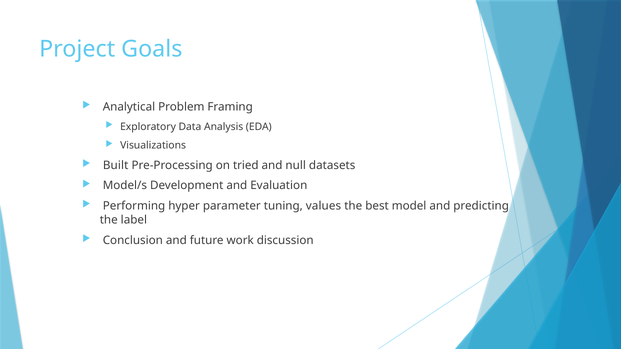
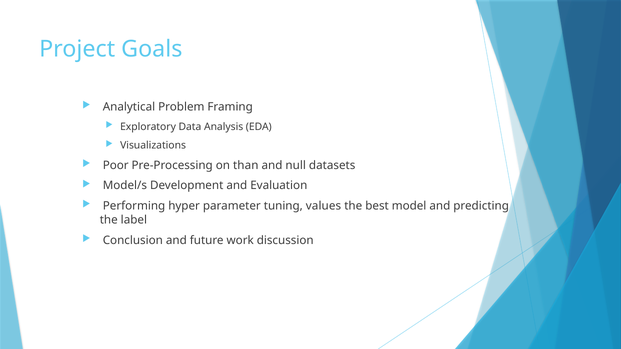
Built: Built -> Poor (116, 165)
tried: tried -> than (246, 165)
